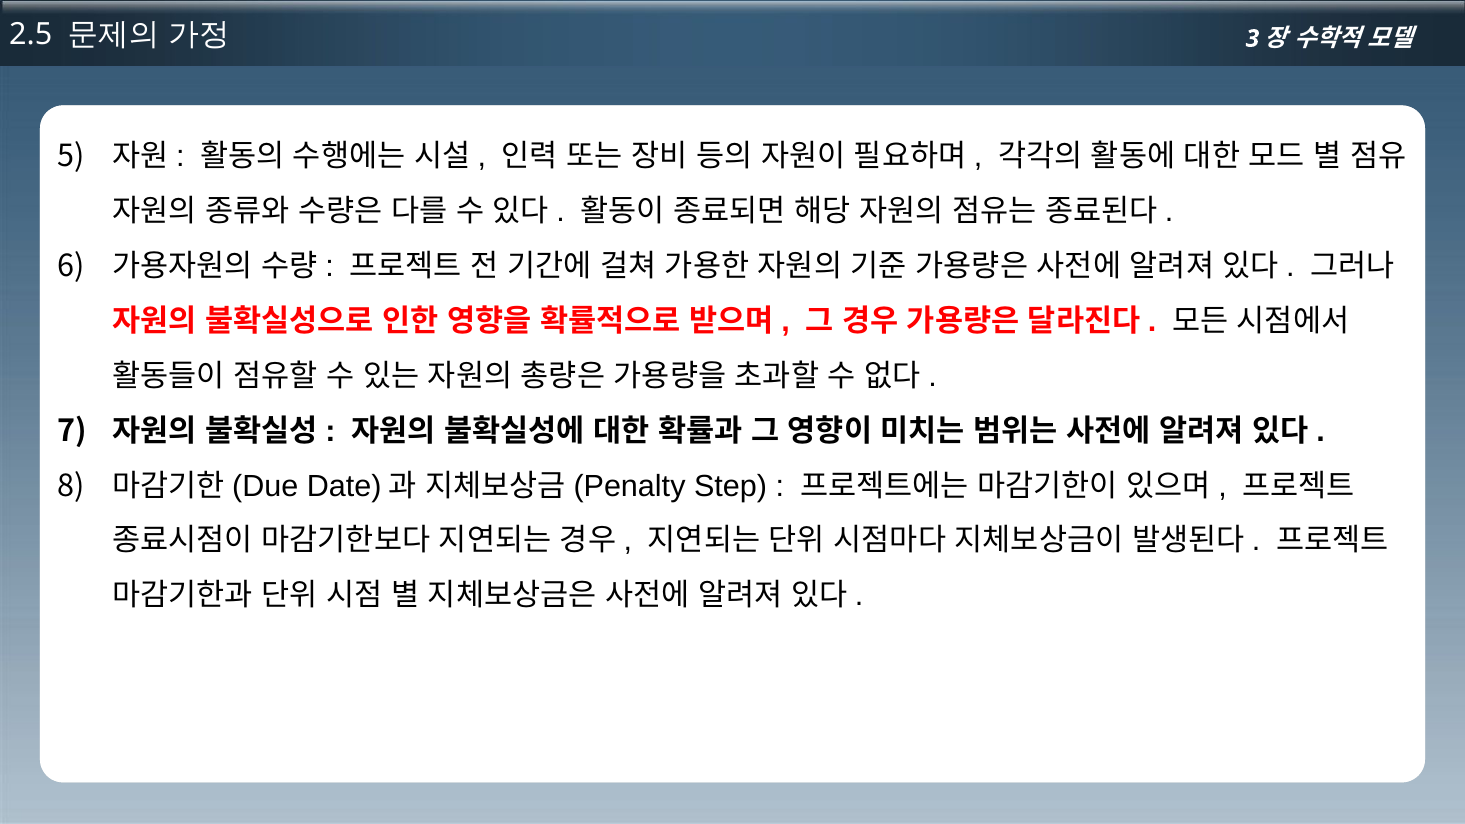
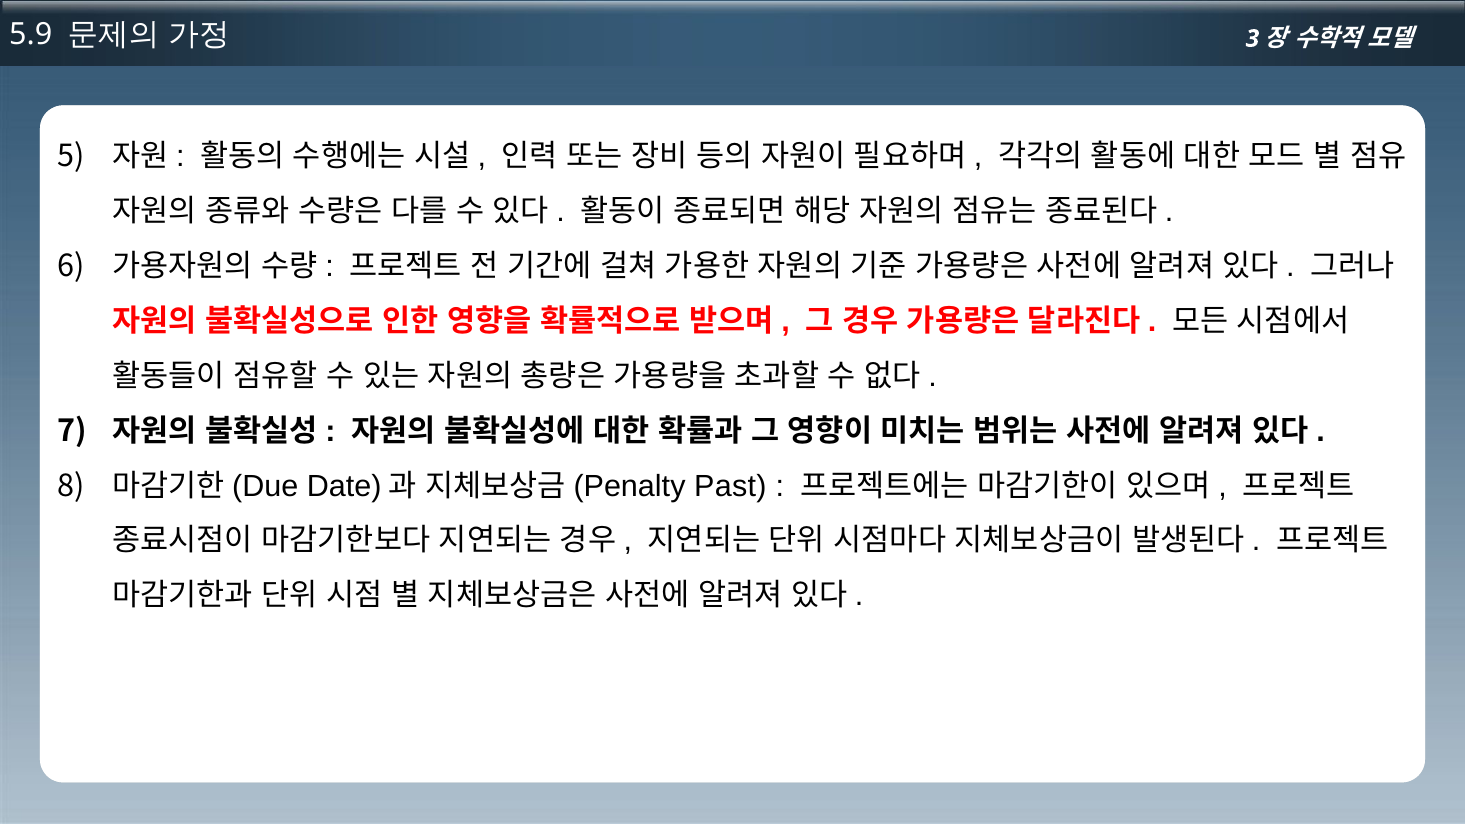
2.5: 2.5 -> 5.9 (31, 35)
Step: Step -> Past (730, 486)
